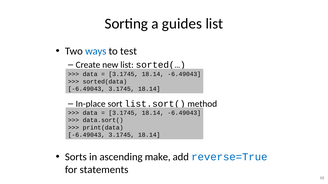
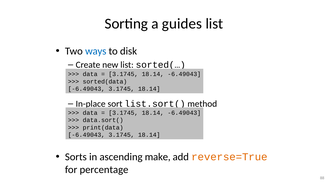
test: test -> disk (129, 51)
reverse=True colour: blue -> orange (229, 157)
statements: statements -> percentage (104, 170)
